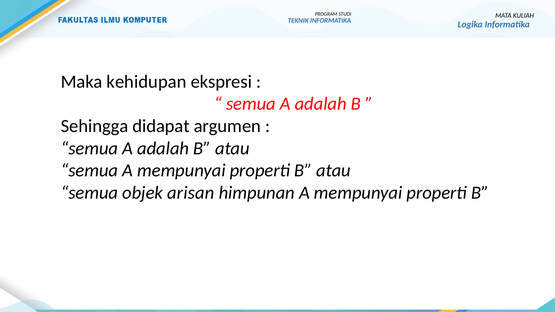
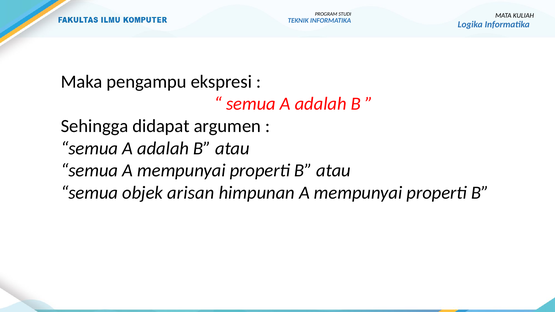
kehidupan: kehidupan -> pengampu (147, 82)
